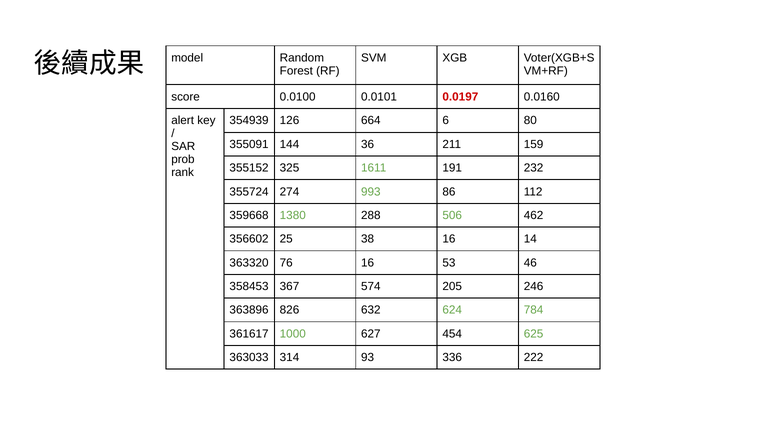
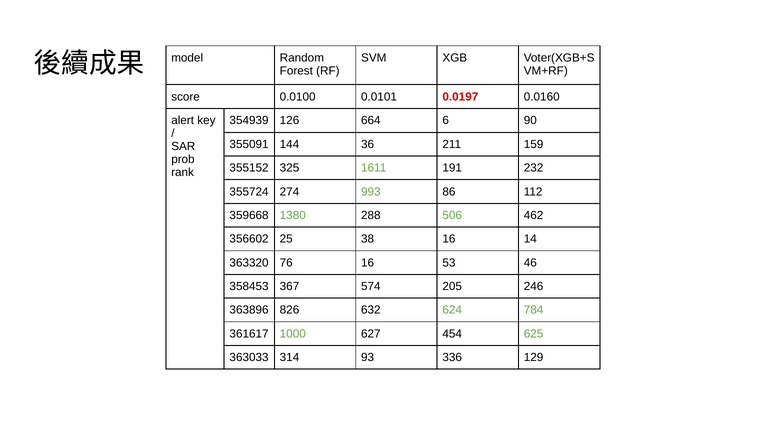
80: 80 -> 90 (530, 120)
222: 222 -> 129 (534, 357)
